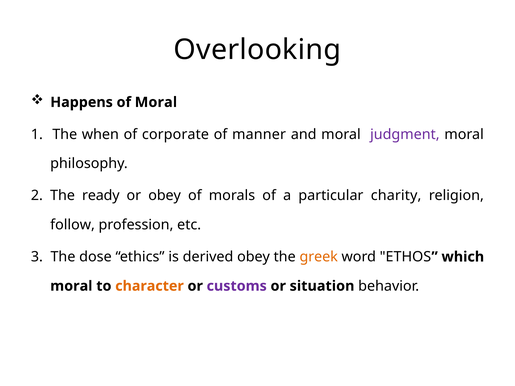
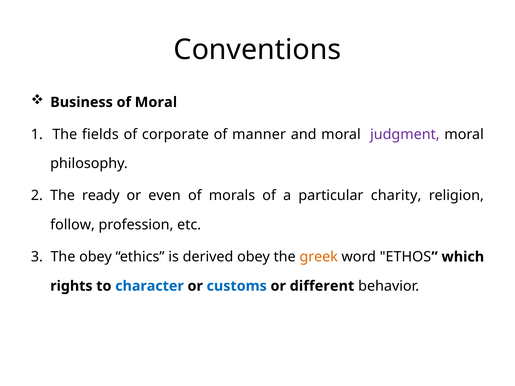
Overlooking: Overlooking -> Conventions (257, 50)
Happens: Happens -> Business (82, 102)
when: when -> fields (100, 134)
or obey: obey -> even (165, 196)
The dose: dose -> obey (96, 257)
moral: moral -> rights (71, 286)
character colour: orange -> blue (149, 286)
customs colour: purple -> blue (237, 286)
situation: situation -> different (322, 286)
